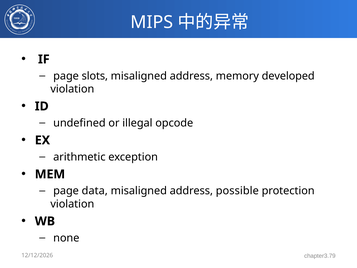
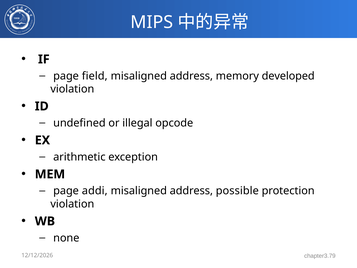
slots: slots -> field (95, 76)
data: data -> addi (95, 191)
